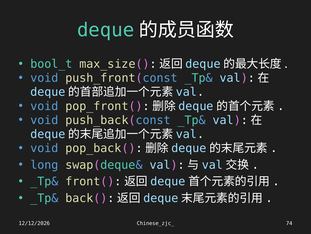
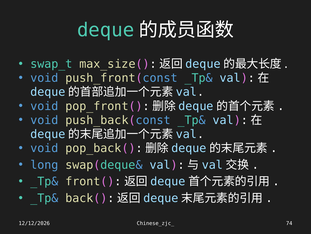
bool_t: bool_t -> swap_t (51, 64)
